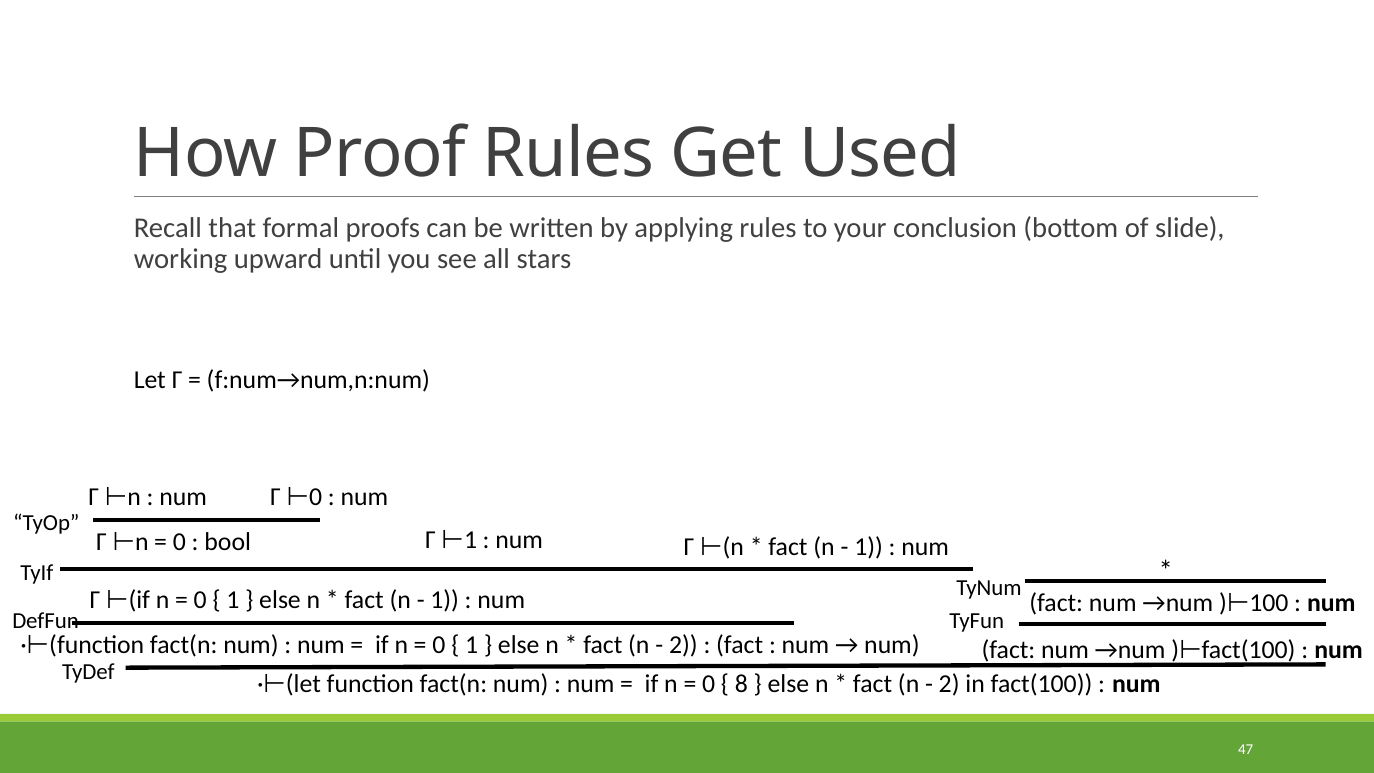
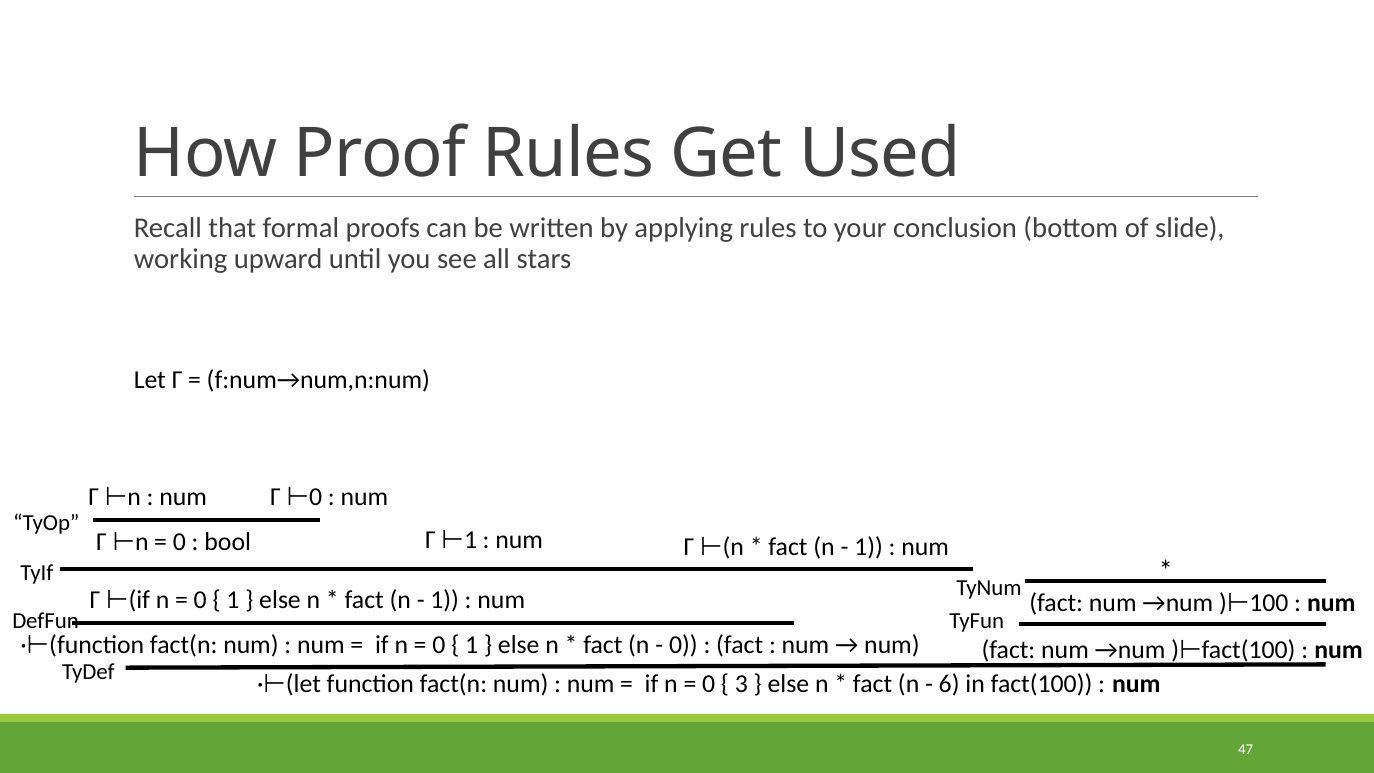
2: 2 -> 0 (683, 645)
8: 8 -> 3 (741, 684)
2: 2 -> 6 (949, 684)
